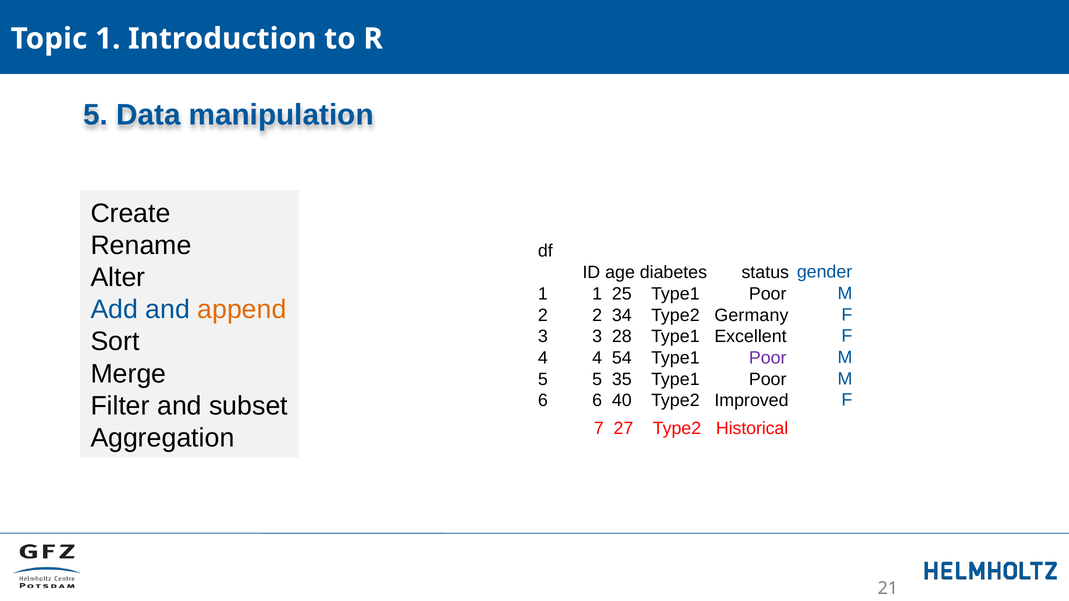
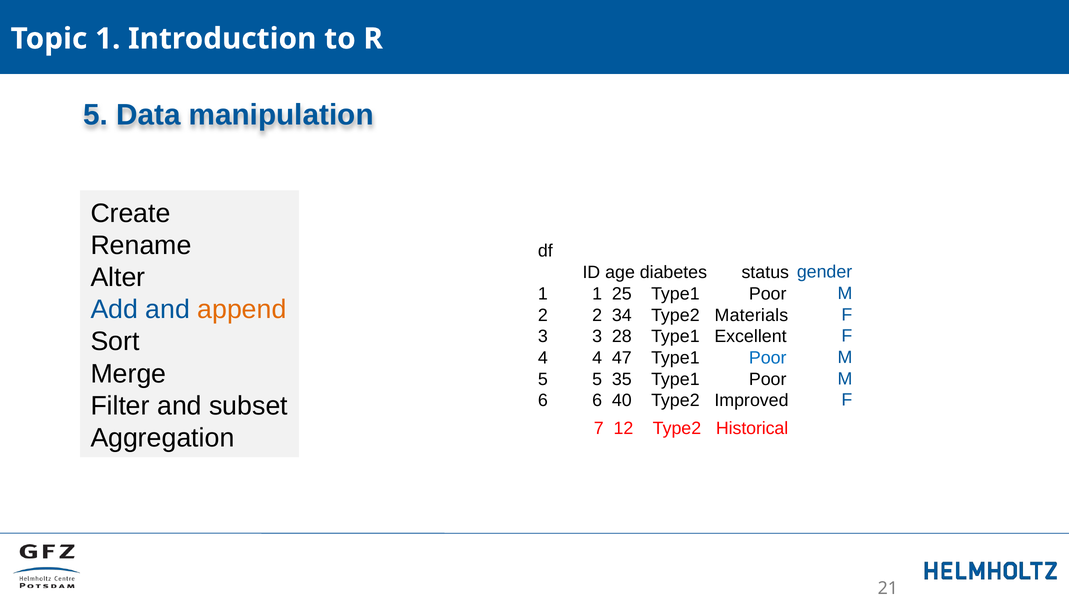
Germany: Germany -> Materials (751, 315)
54: 54 -> 47 (622, 358)
Poor colour: purple -> blue (768, 358)
27: 27 -> 12 (623, 429)
